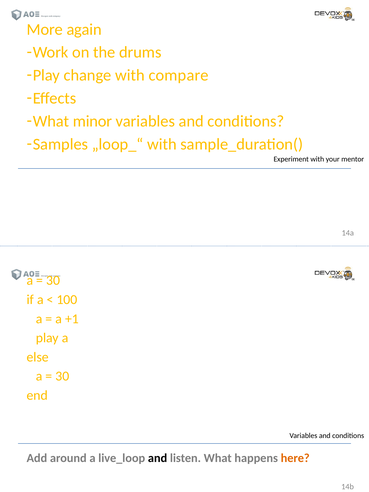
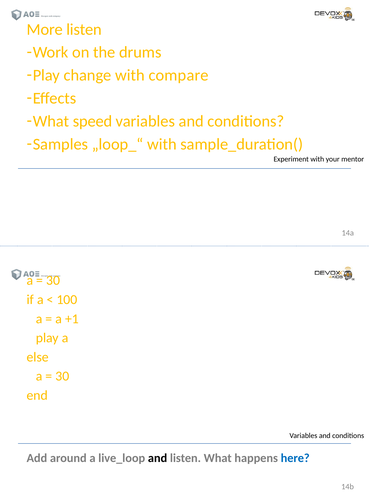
More again: again -> listen (84, 29)
minor: minor -> speed (92, 121)
here colour: orange -> blue (295, 458)
